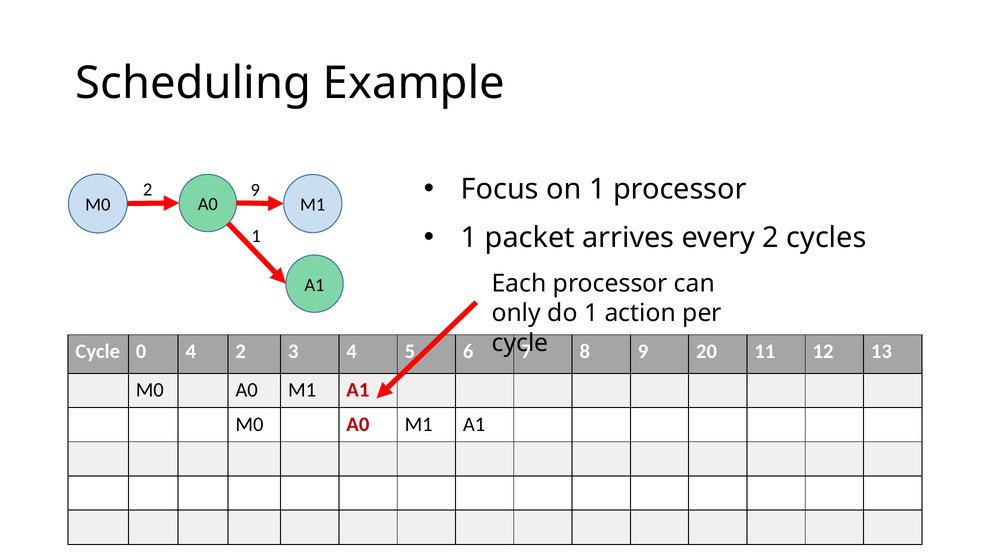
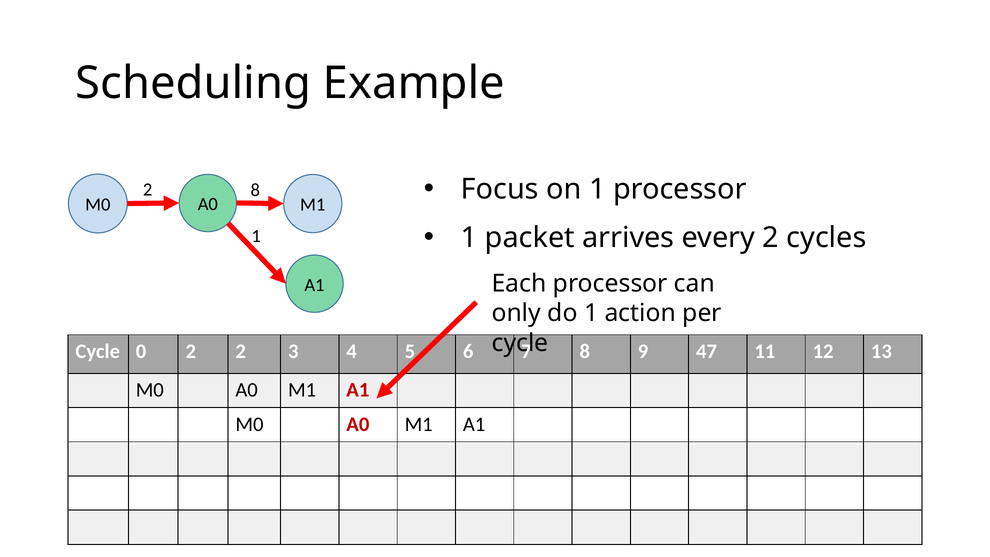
2 9: 9 -> 8 (255, 190)
0 4: 4 -> 2 (191, 351)
20: 20 -> 47 (707, 351)
